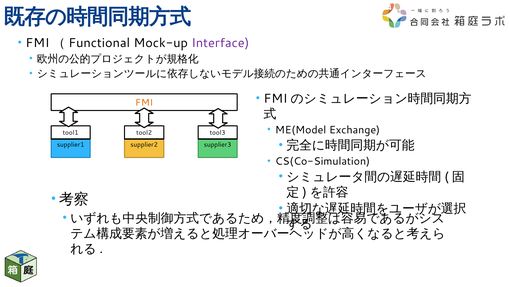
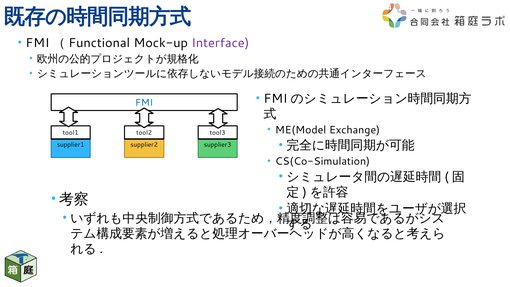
FMI colour: orange -> blue (144, 103)
